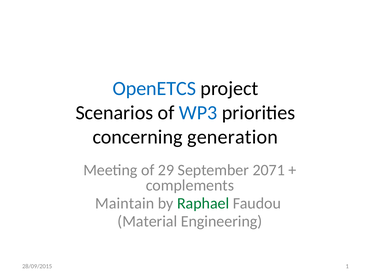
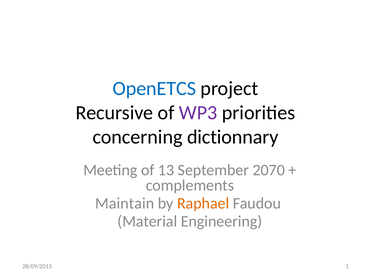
Scenarios: Scenarios -> Recursive (114, 112)
WP3 colour: blue -> purple (198, 112)
generation: generation -> dictionnary (233, 137)
29: 29 -> 13 (166, 170)
2071: 2071 -> 2070 (269, 170)
Raphael colour: green -> orange (203, 203)
